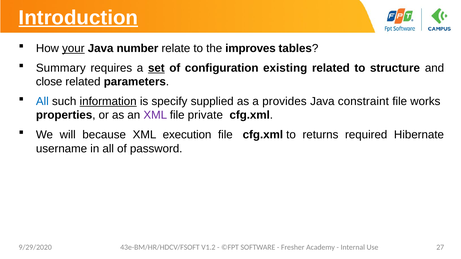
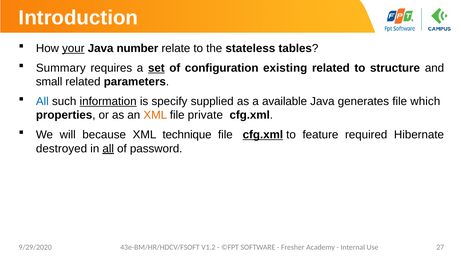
Introduction underline: present -> none (78, 18)
improves: improves -> stateless (250, 48)
close: close -> small (49, 82)
provides: provides -> available (285, 101)
constraint: constraint -> generates (363, 101)
works: works -> which (425, 101)
XML colour: purple -> orange (155, 115)
execution: execution -> technique (187, 135)
cfg.xml underline: none -> present (263, 135)
returns: returns -> feature (320, 135)
username: username -> destroyed (62, 149)
all underline: none -> present (108, 149)
